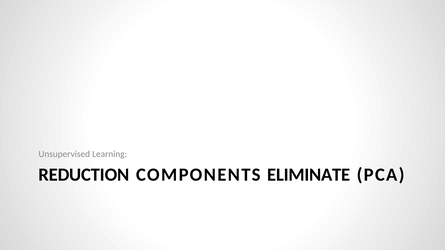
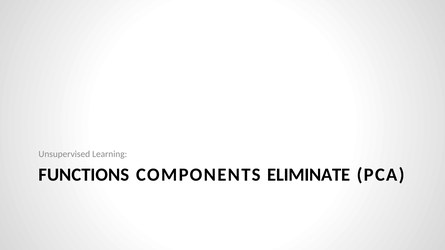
REDUCTION: REDUCTION -> FUNCTIONS (84, 175)
